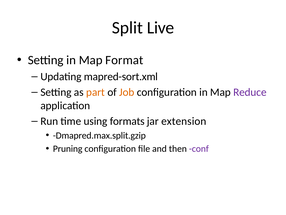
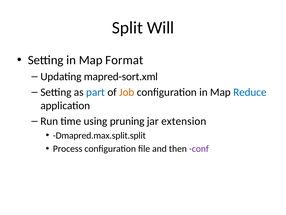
Live: Live -> Will (160, 28)
part colour: orange -> blue (96, 92)
Reduce colour: purple -> blue (250, 92)
formats: formats -> pruning (127, 121)
Dmapred.max.split.gzip: Dmapred.max.split.gzip -> Dmapred.max.split.split (99, 135)
Pruning: Pruning -> Process (68, 148)
